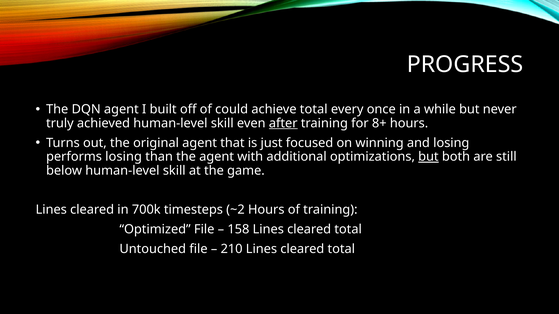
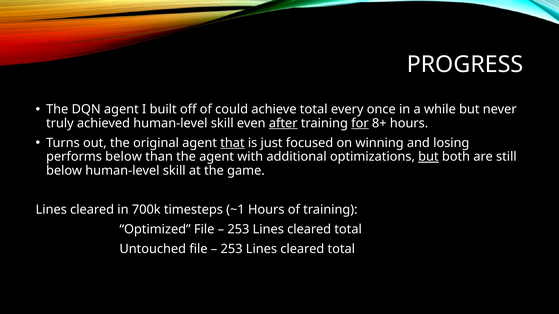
for underline: none -> present (360, 123)
that underline: none -> present (232, 143)
performs losing: losing -> below (124, 157)
~2: ~2 -> ~1 (235, 210)
158: 158 -> 253 (238, 230)
210: 210 -> 253 (232, 249)
